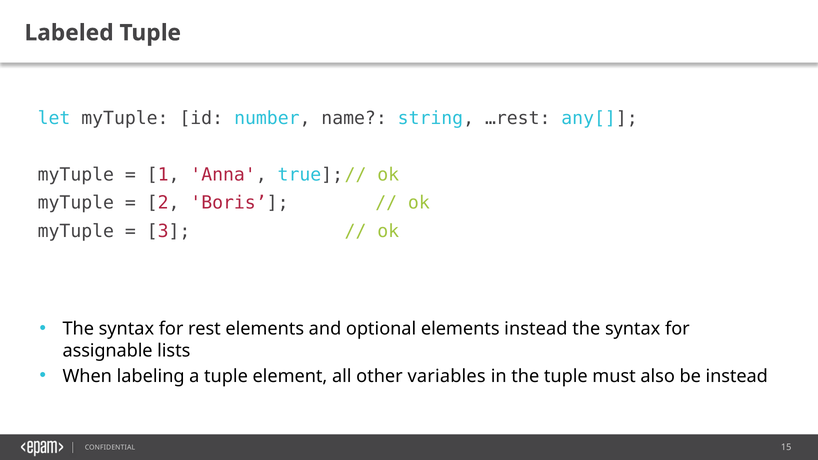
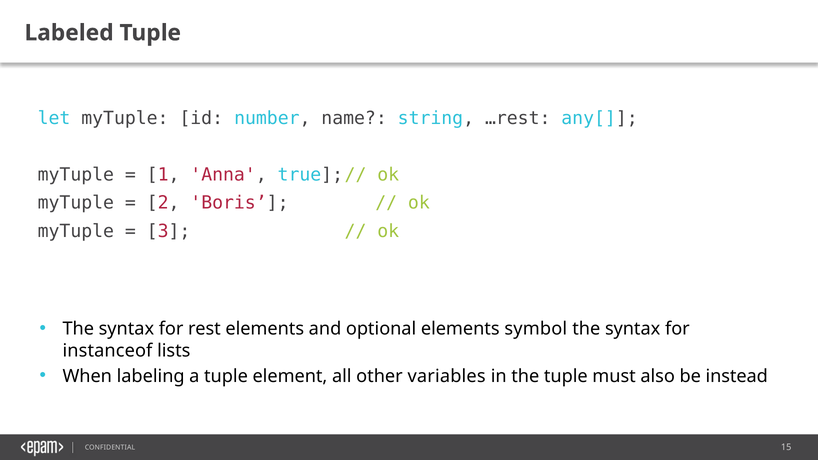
elements instead: instead -> symbol (536, 329)
assignable: assignable -> instanceof (107, 351)
